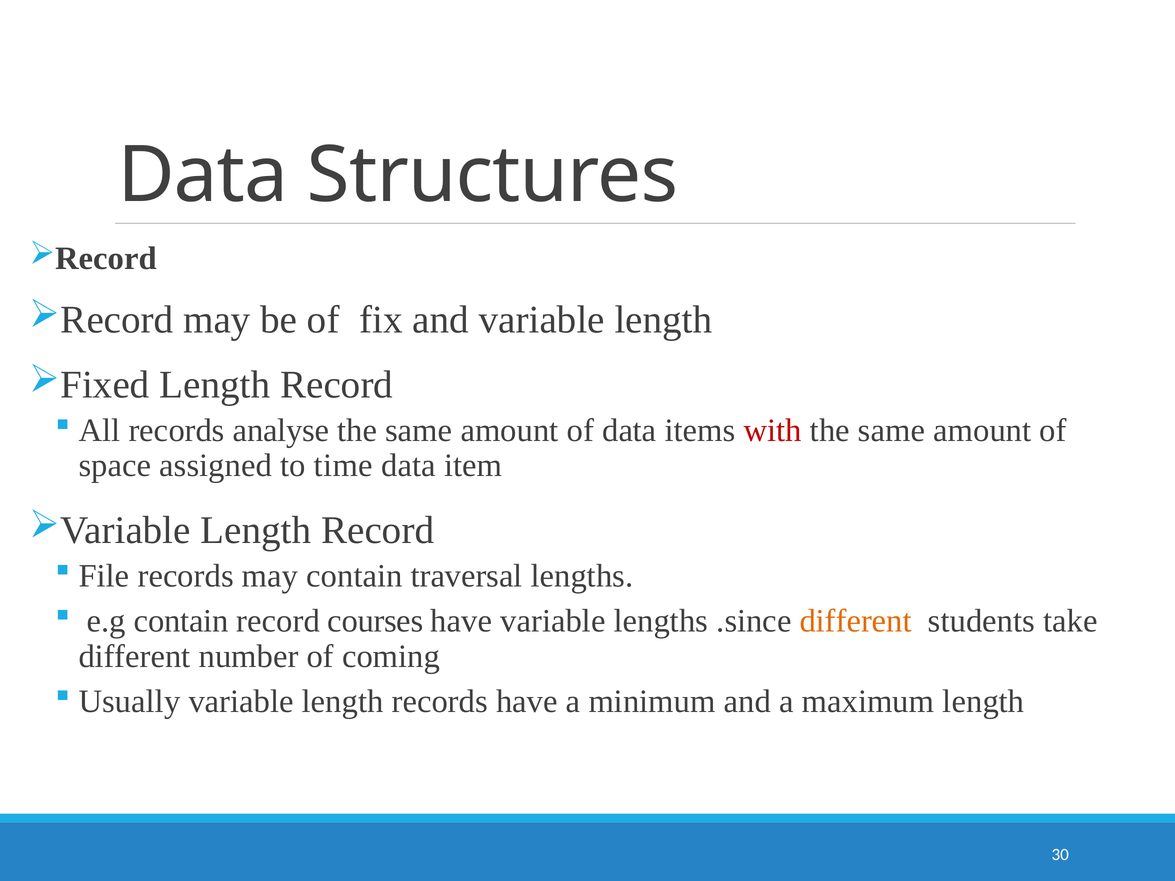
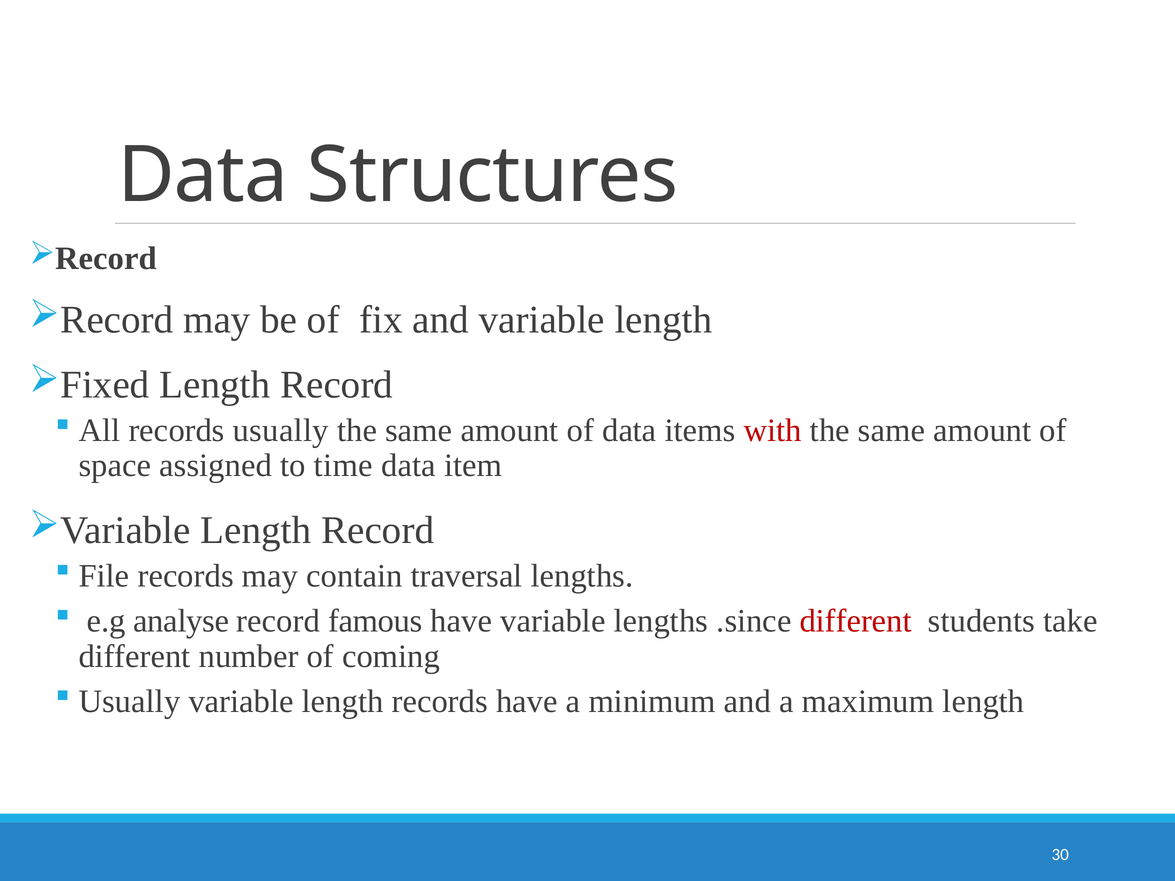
records analyse: analyse -> usually (281, 430)
e.g contain: contain -> analyse (181, 621)
courses: courses -> famous (375, 621)
different colour: orange -> red (856, 621)
